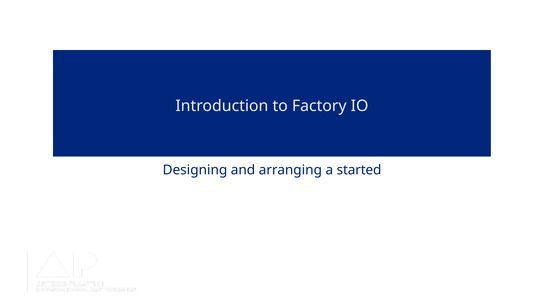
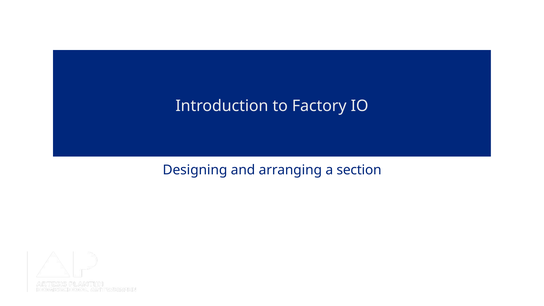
started: started -> section (359, 170)
